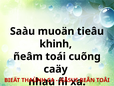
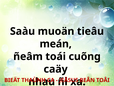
khinh: khinh -> meán (56, 44)
